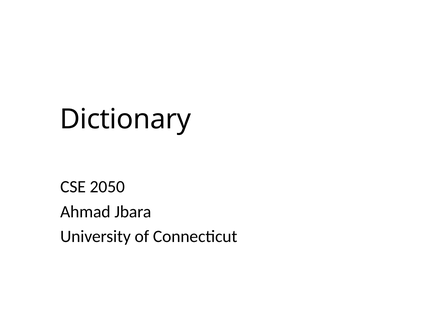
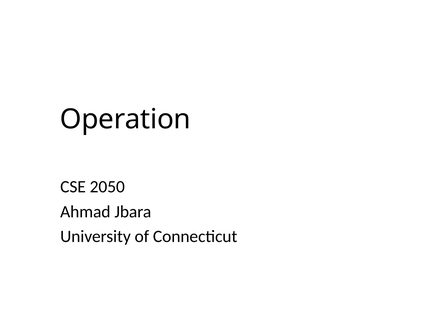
Dictionary: Dictionary -> Operation (125, 120)
